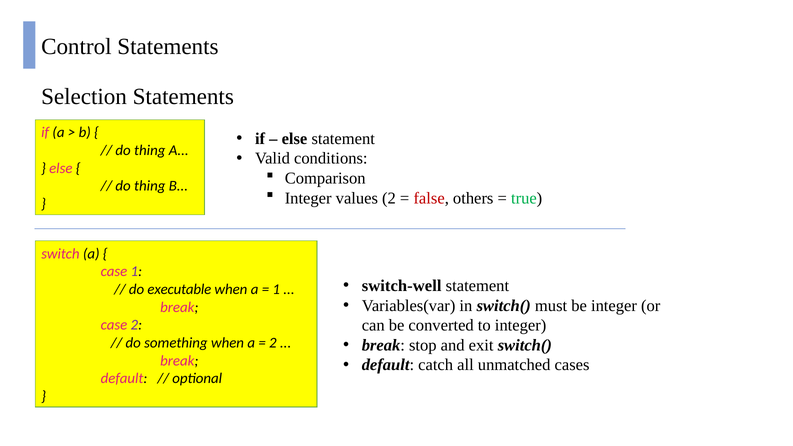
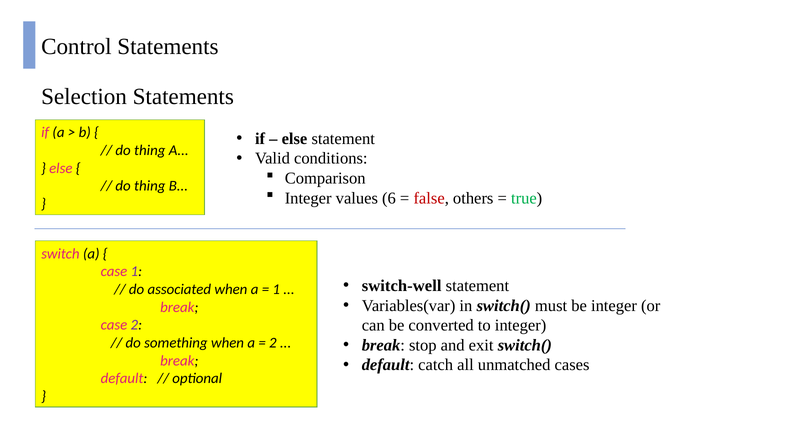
values 2: 2 -> 6 (389, 198)
executable: executable -> associated (179, 289)
